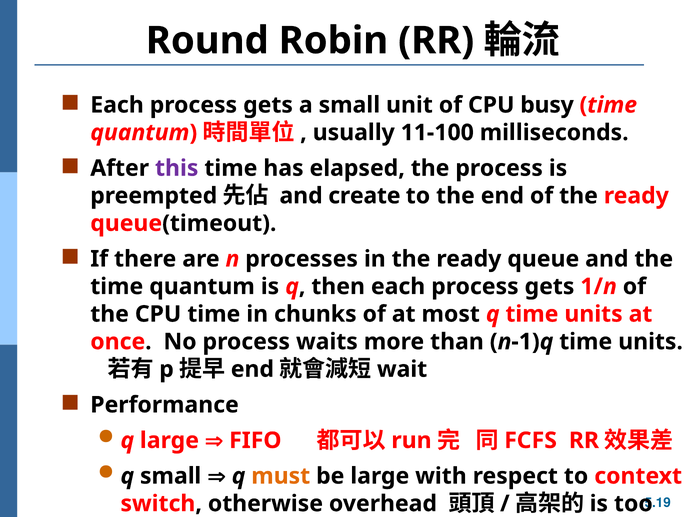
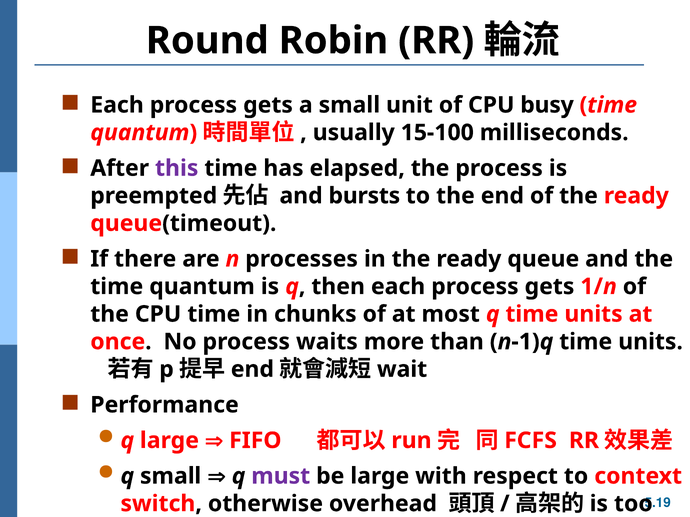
11-100: 11-100 -> 15-100 (437, 133)
create: create -> bursts (364, 196)
must colour: orange -> purple (281, 477)
